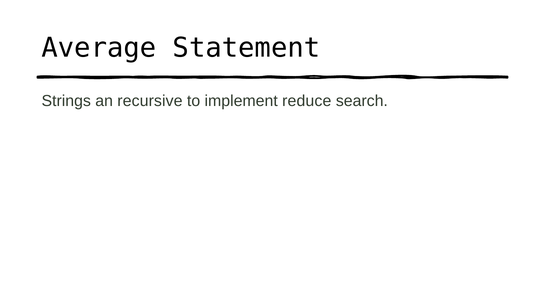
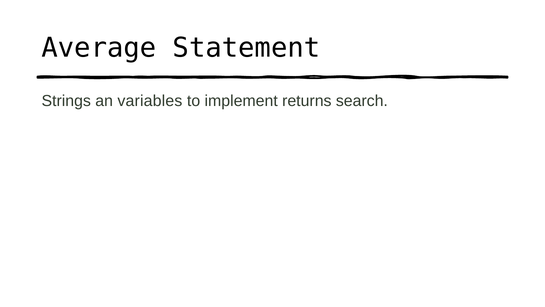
recursive: recursive -> variables (150, 101)
reduce: reduce -> returns (307, 101)
